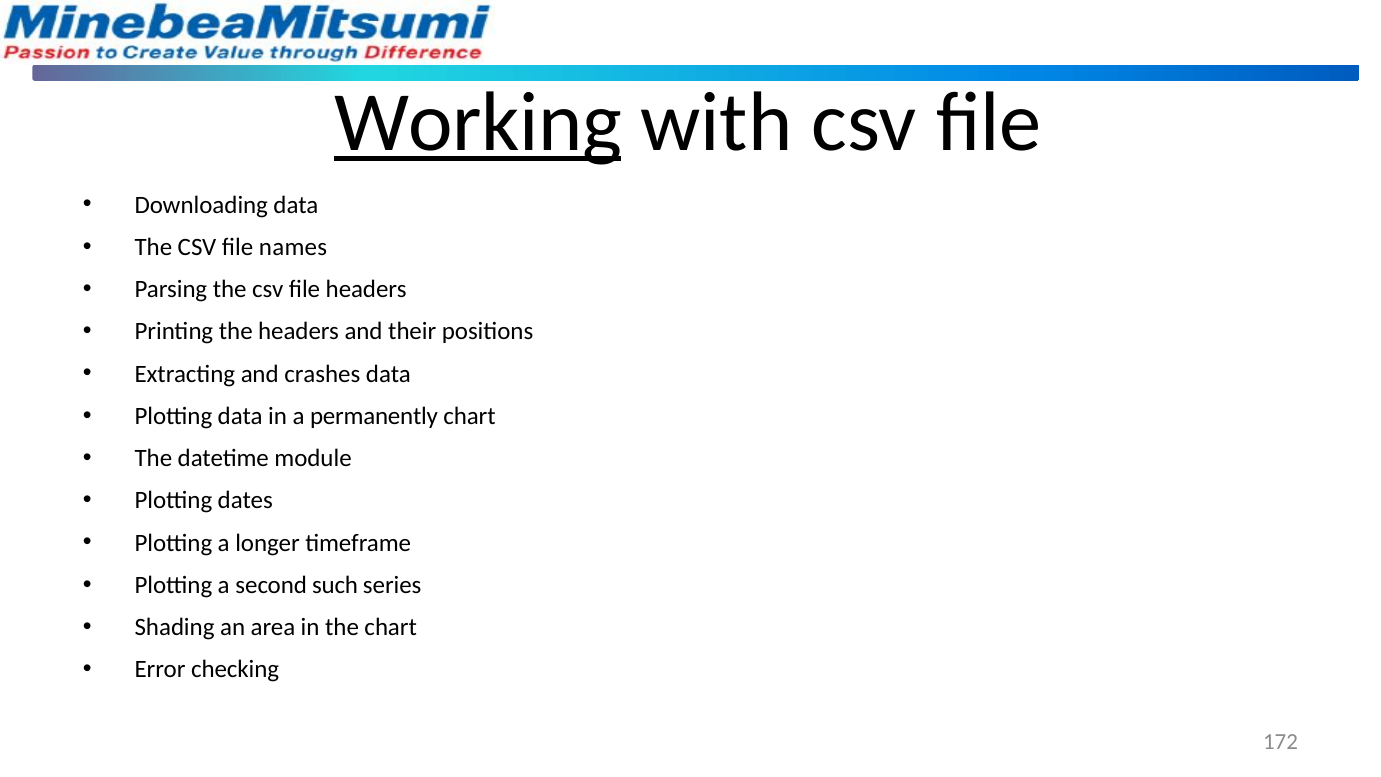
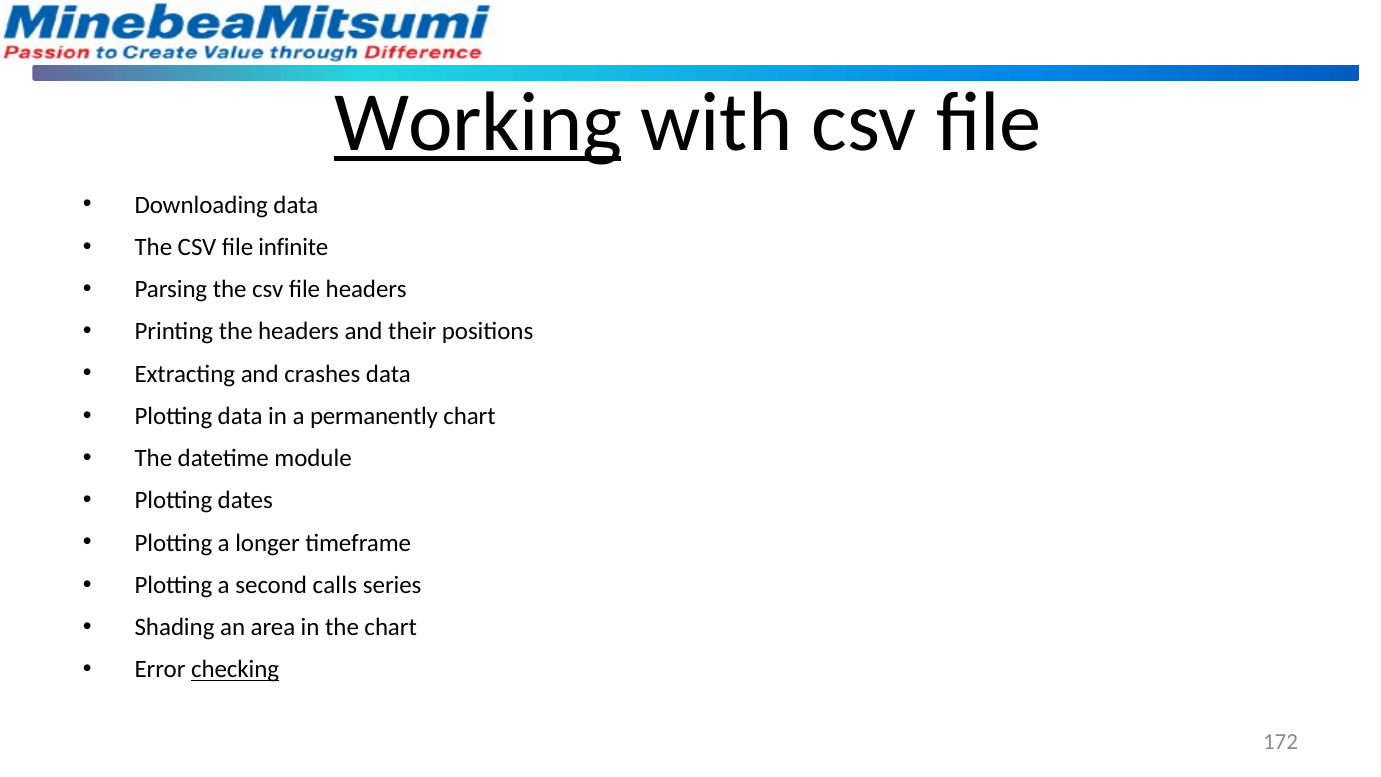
names: names -> infinite (293, 247)
such: such -> calls (335, 585)
checking underline: none -> present (235, 670)
